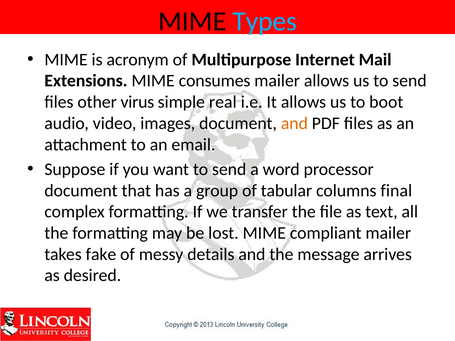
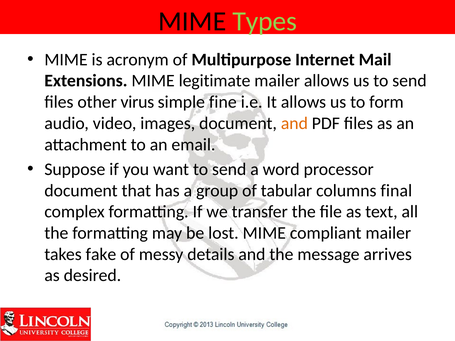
Types colour: light blue -> light green (265, 21)
consumes: consumes -> legitimate (215, 81)
real: real -> fine (223, 102)
boot: boot -> form (386, 102)
